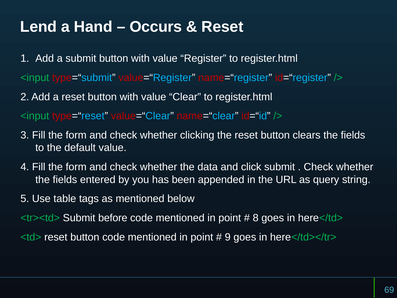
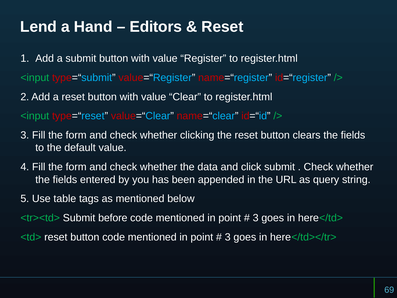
Occurs: Occurs -> Editors (156, 27)
8: 8 -> 3 (256, 218)
9: 9 -> 3 (228, 237)
